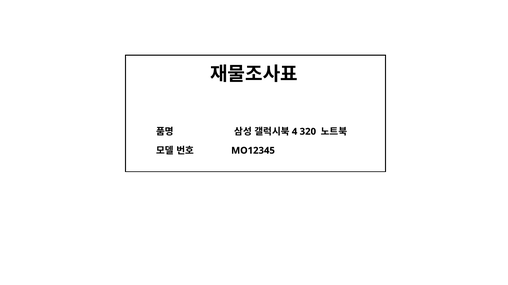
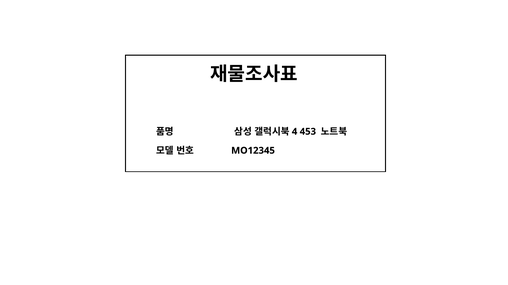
320: 320 -> 453 (308, 132)
